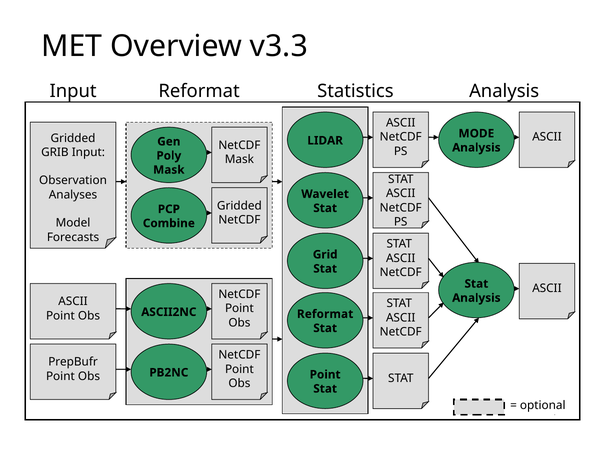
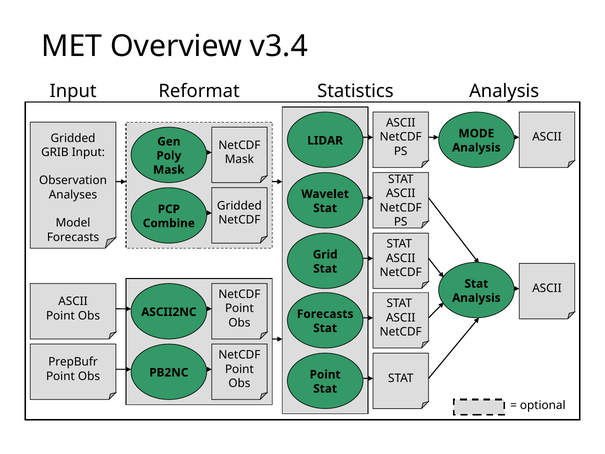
v3.3: v3.3 -> v3.4 (279, 46)
Reformat: Reformat -> Forecasts (325, 314)
